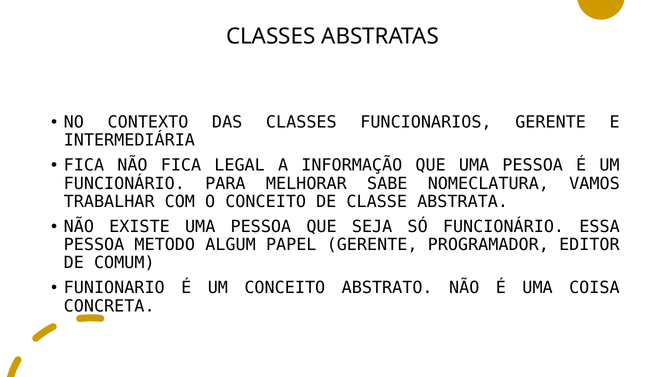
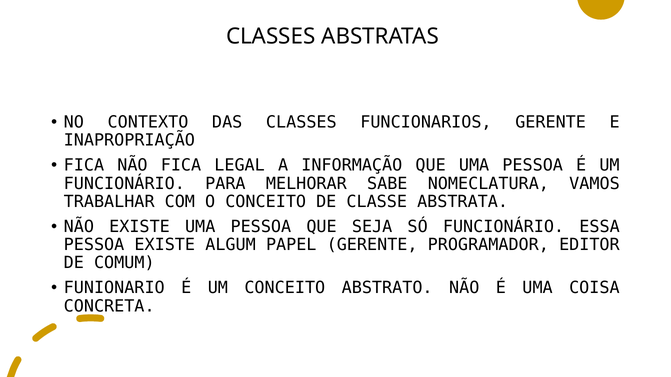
INTERMEDIÁRIA: INTERMEDIÁRIA -> INAPROPRIAÇÃO (129, 141)
PESSOA METODO: METODO -> EXISTE (165, 245)
